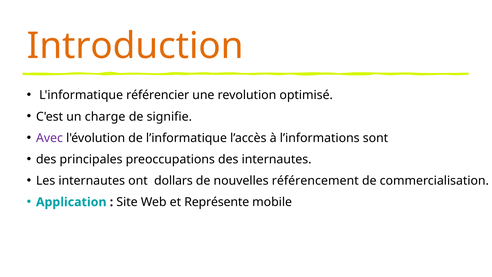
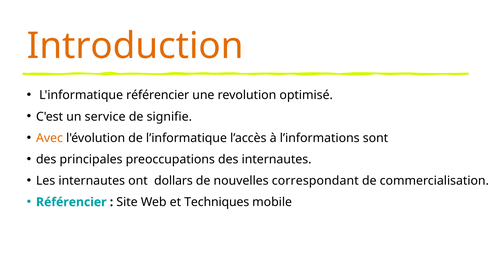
charge: charge -> service (105, 117)
Avec colour: purple -> orange (49, 138)
référencement: référencement -> correspondant (315, 181)
Application: Application -> Référencier (71, 202)
Représente: Représente -> Techniques (217, 202)
